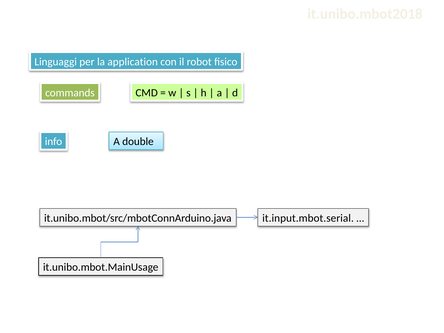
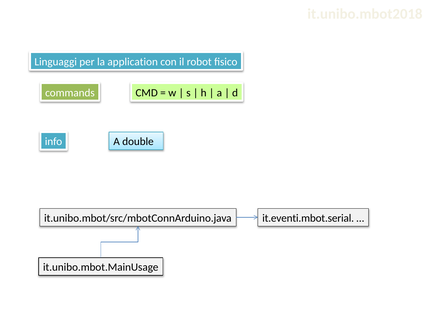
it.input.mbot.serial: it.input.mbot.serial -> it.eventi.mbot.serial (308, 218)
